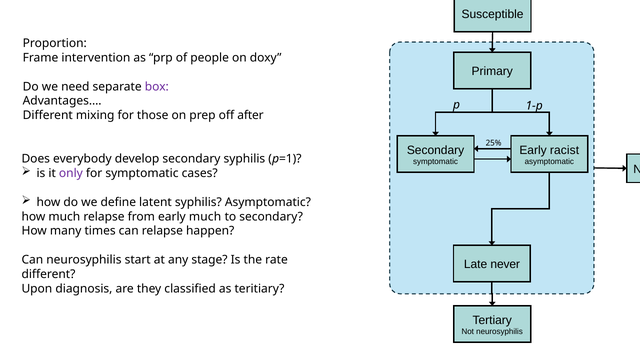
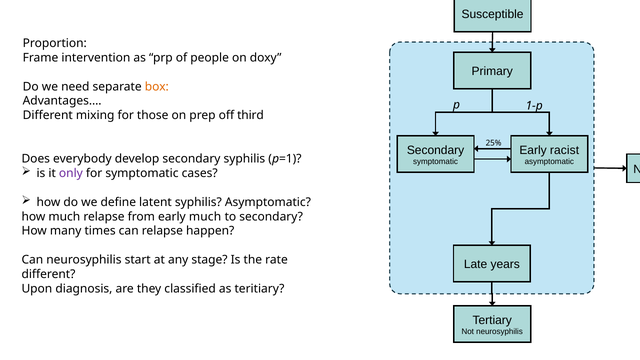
box colour: purple -> orange (157, 87)
after: after -> third (250, 115)
never: never -> years (505, 264)
